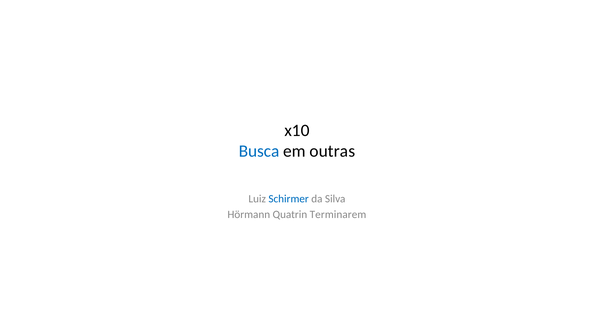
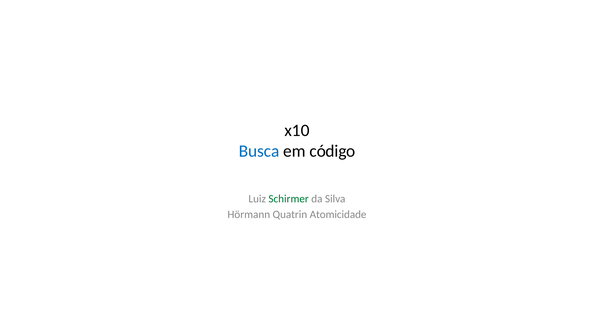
outras: outras -> código (332, 151)
Schirmer colour: blue -> green (289, 199)
Terminarem: Terminarem -> Atomicidade (338, 215)
